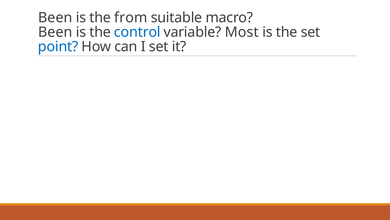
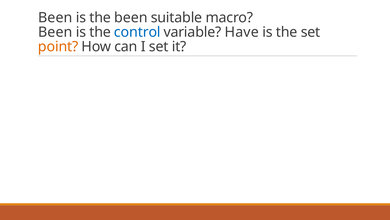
the from: from -> been (131, 18)
Most: Most -> Have (242, 32)
point colour: blue -> orange (58, 47)
